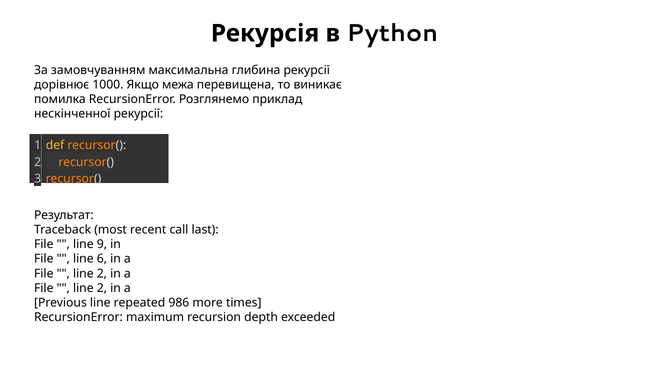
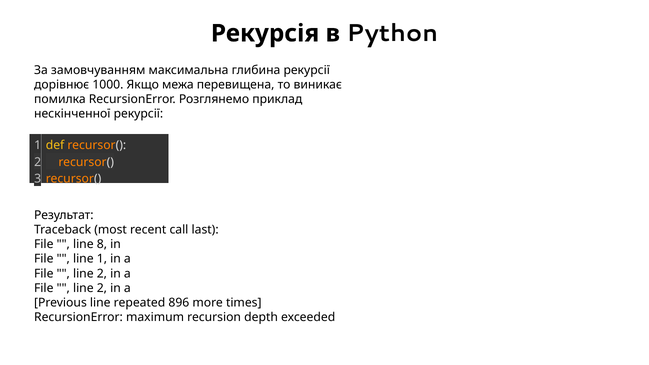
9: 9 -> 8 (102, 244)
line 6: 6 -> 1 (102, 259)
986: 986 -> 896 (179, 303)
